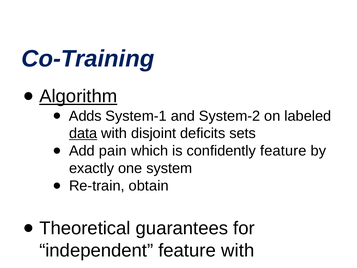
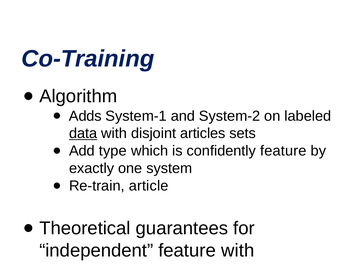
Algorithm underline: present -> none (78, 96)
deficits: deficits -> articles (203, 133)
pain: pain -> type (113, 151)
obtain: obtain -> article (149, 186)
